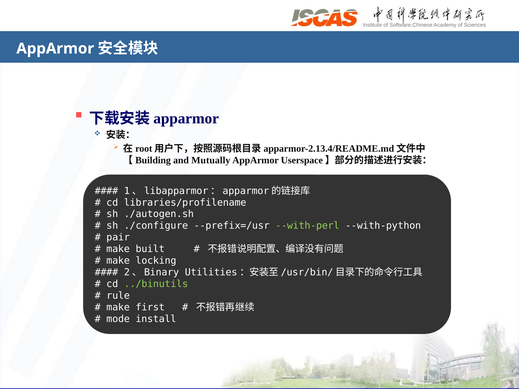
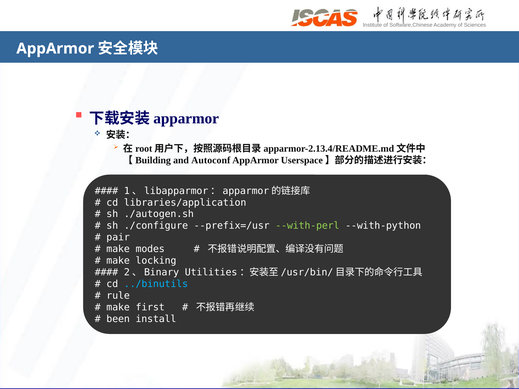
Mutually: Mutually -> Autoconf (211, 160)
libraries/profilename: libraries/profilename -> libraries/application (185, 203)
built: built -> modes (150, 249)
../binutils colour: light green -> light blue (156, 284)
mode: mode -> been (118, 319)
